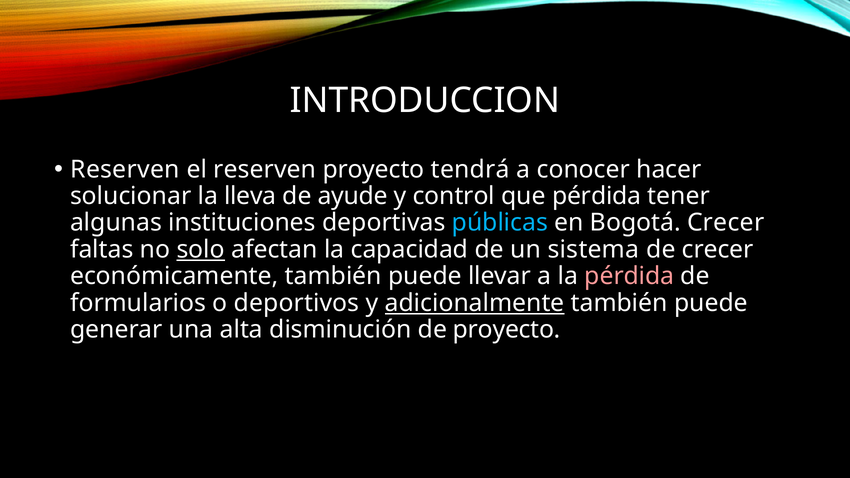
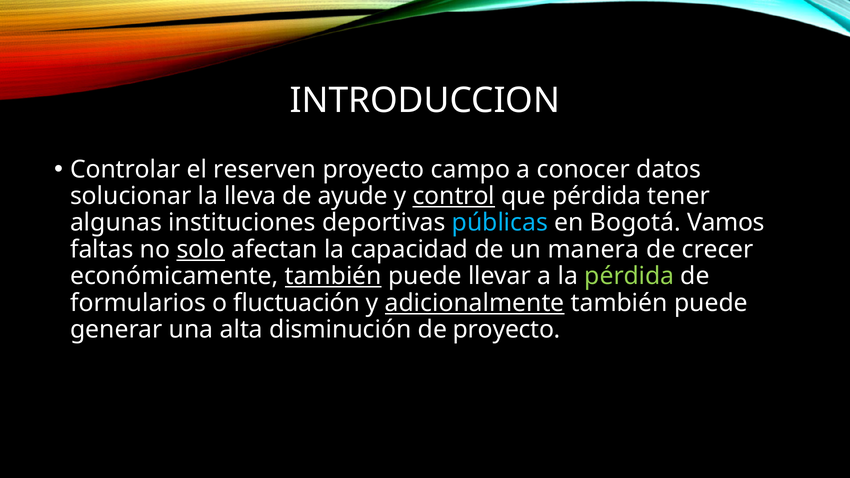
Reserven: Reserven -> Controlar (125, 169)
tendrá: tendrá -> campo (470, 169)
hacer: hacer -> datos (669, 169)
control underline: none -> present (454, 196)
Bogotá Crecer: Crecer -> Vamos (726, 223)
sistema: sistema -> manera (593, 250)
también underline: none -> present (333, 276)
pérdida colour: pink -> light green (629, 276)
deportivos: deportivos -> fluctuación (297, 303)
